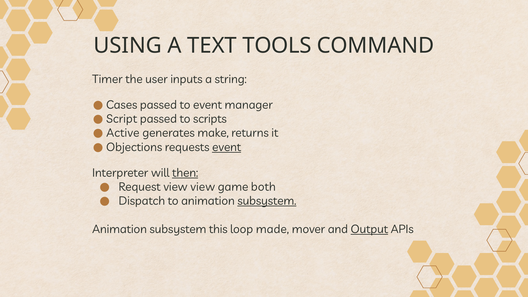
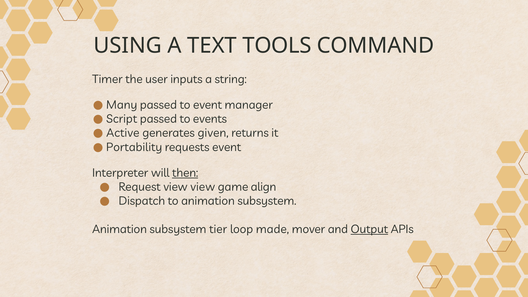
Cases: Cases -> Many (122, 105)
scripts: scripts -> events (210, 119)
make: make -> given (213, 133)
Objections: Objections -> Portability (134, 147)
event underline: present -> none (227, 147)
both: both -> align (263, 187)
subsystem underline: present -> none (267, 201)
this: this -> tier (218, 229)
